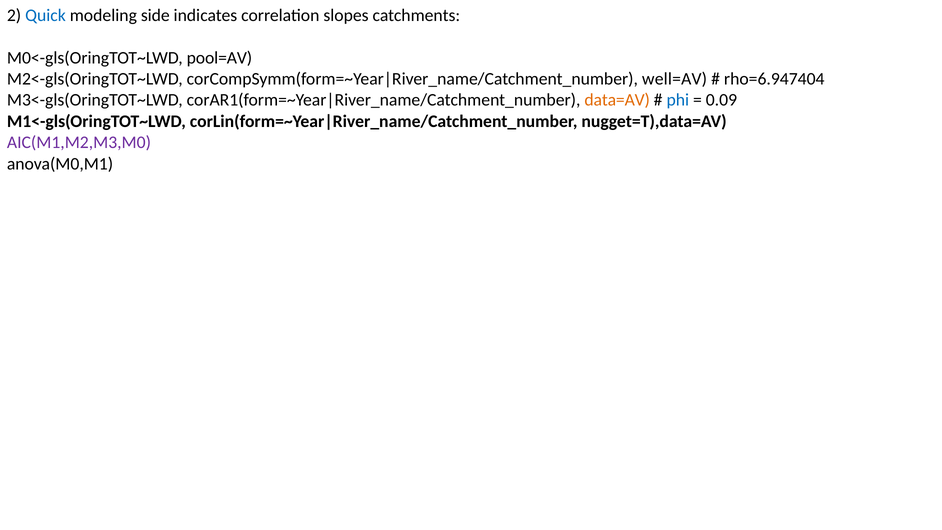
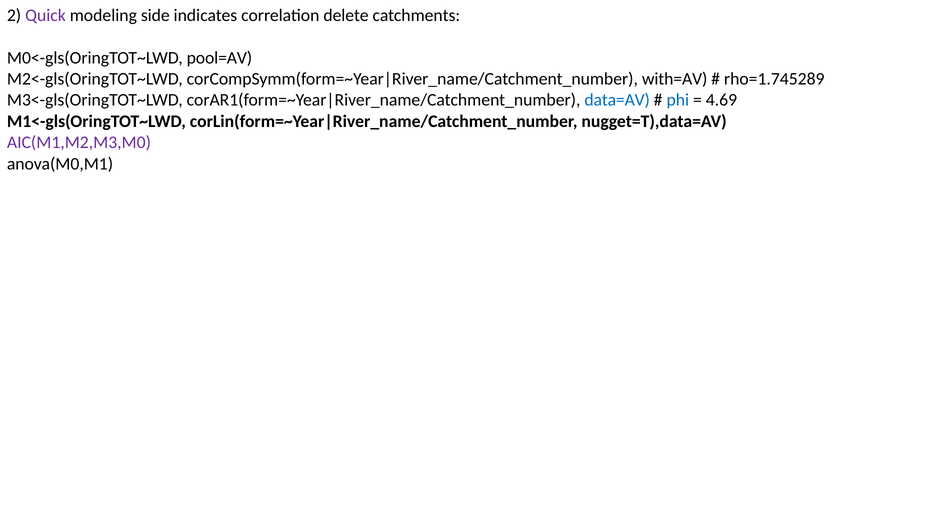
Quick colour: blue -> purple (45, 15)
slopes: slopes -> delete (346, 15)
well=AV: well=AV -> with=AV (675, 79)
rho=6.947404: rho=6.947404 -> rho=1.745289 (774, 79)
data=AV colour: orange -> blue (617, 100)
0.09: 0.09 -> 4.69 (721, 100)
